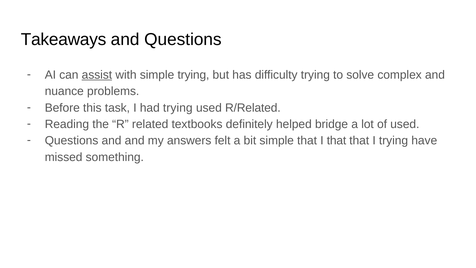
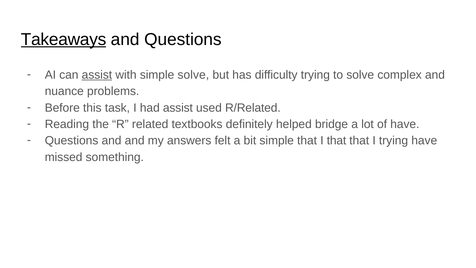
Takeaways underline: none -> present (64, 39)
simple trying: trying -> solve (193, 75)
had trying: trying -> assist (178, 108)
of used: used -> have (405, 124)
